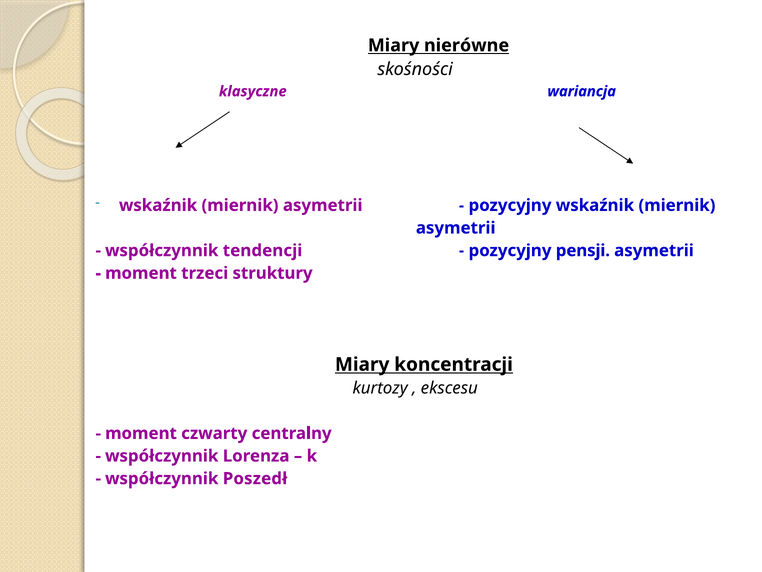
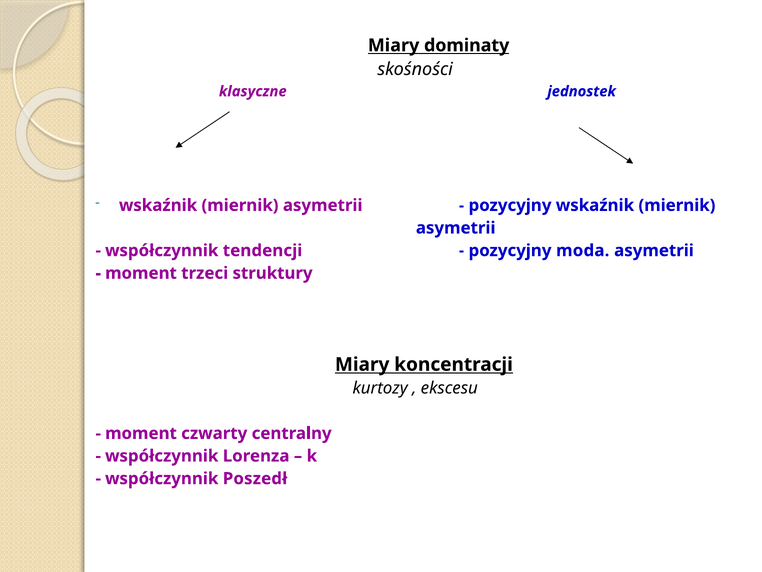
nierówne: nierówne -> dominaty (467, 45)
wariancja: wariancja -> jednostek (582, 91)
pensji: pensji -> moda (583, 250)
